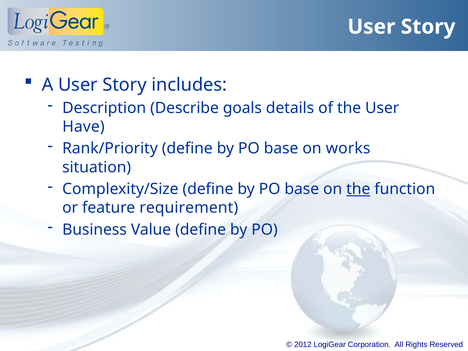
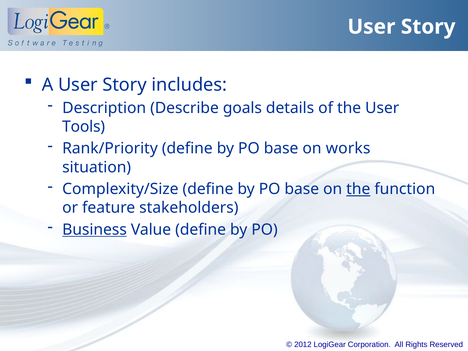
Have: Have -> Tools (84, 127)
requirement: requirement -> stakeholders (189, 208)
Business underline: none -> present (95, 230)
